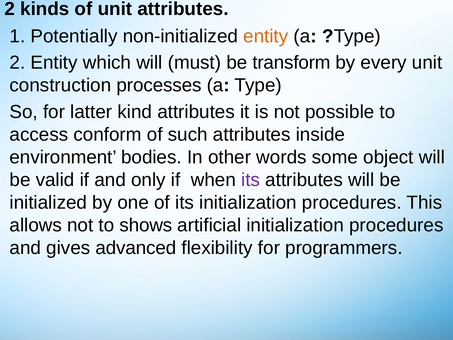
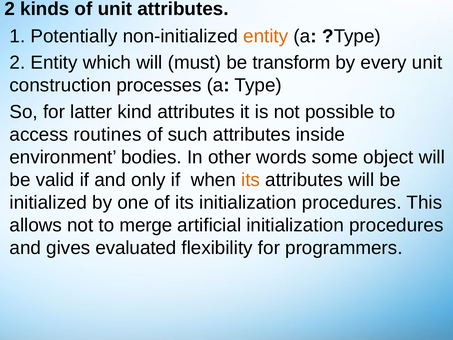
conform: conform -> routines (107, 134)
its colour: purple -> orange (251, 180)
shows: shows -> merge (146, 225)
advanced: advanced -> evaluated (136, 248)
